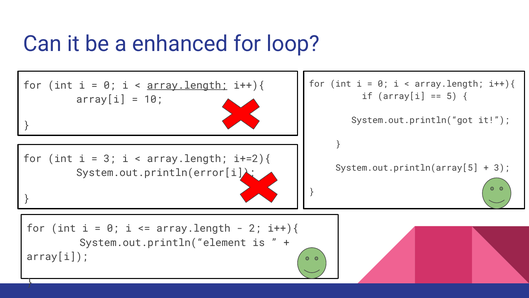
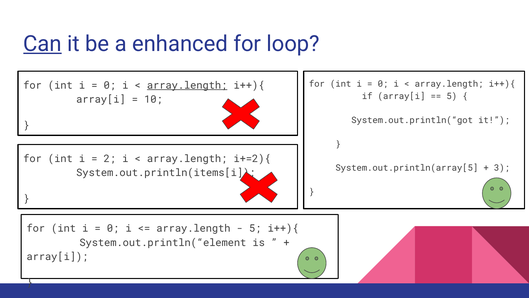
Can underline: none -> present (43, 44)
3: 3 -> 2 (110, 158)
System.out.println(error[i: System.out.println(error[i -> System.out.println(items[i (166, 173)
2: 2 -> 5 (255, 228)
